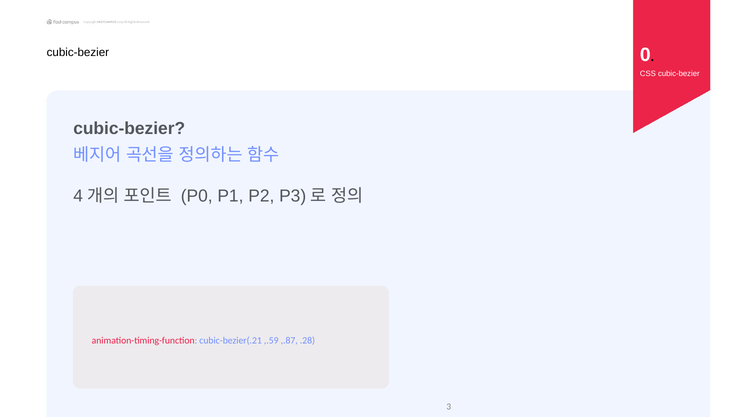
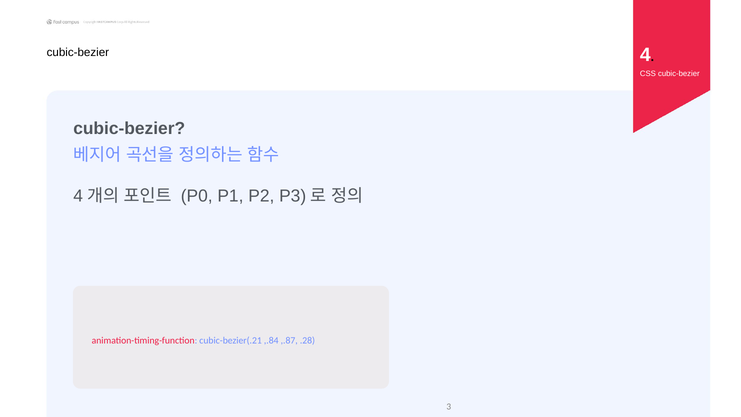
cubic-bezier 0: 0 -> 4 (645, 55)
,.59: ,.59 -> ,.84 (271, 341)
